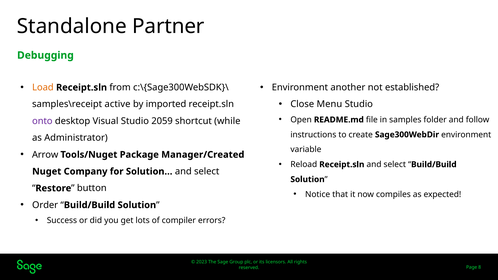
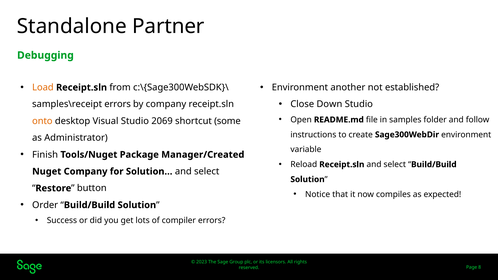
Menu: Menu -> Down (329, 104)
active: active -> errors (118, 104)
by imported: imported -> company (166, 104)
onto colour: purple -> orange (42, 121)
2059: 2059 -> 2069 (162, 121)
while: while -> some (227, 121)
Arrow: Arrow -> Finish (45, 155)
